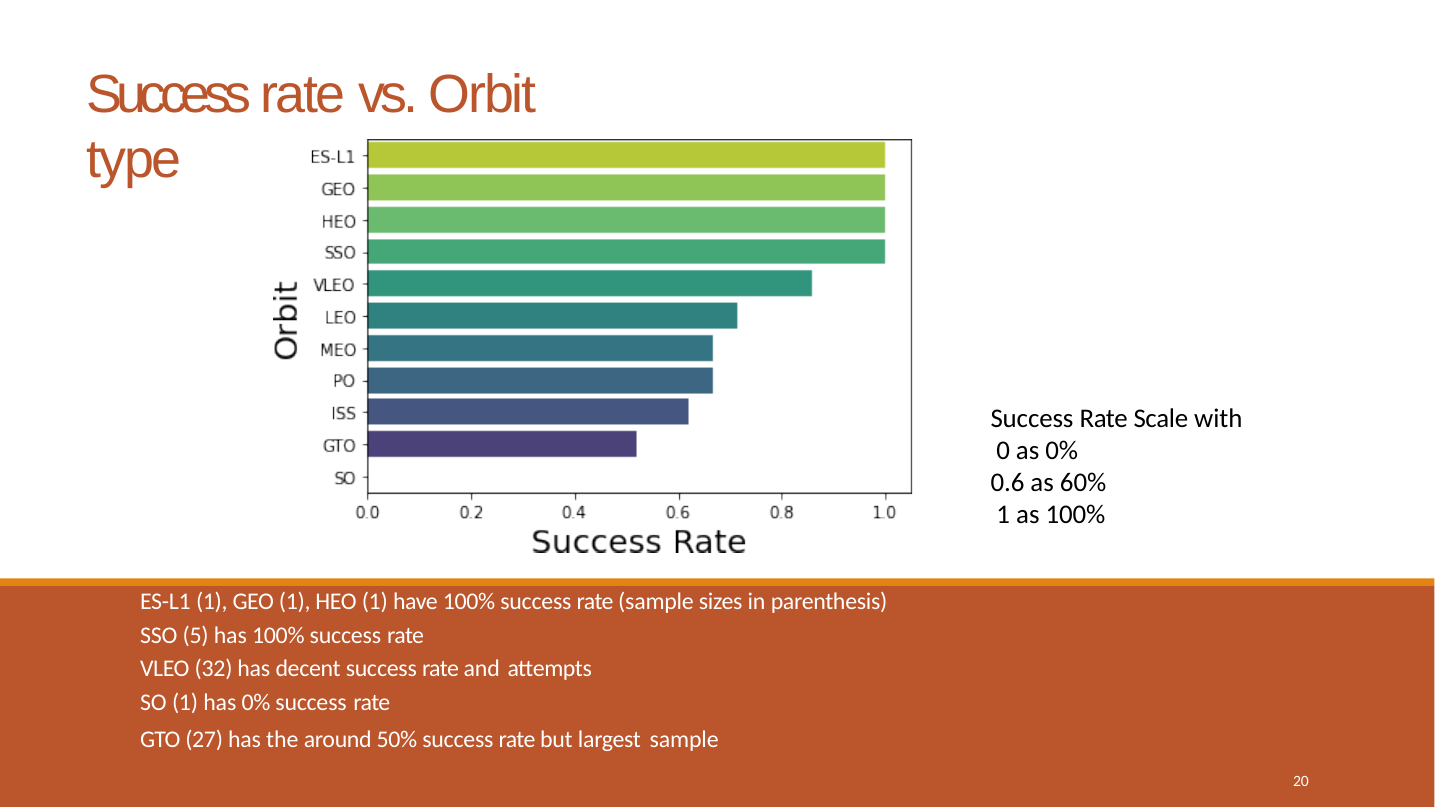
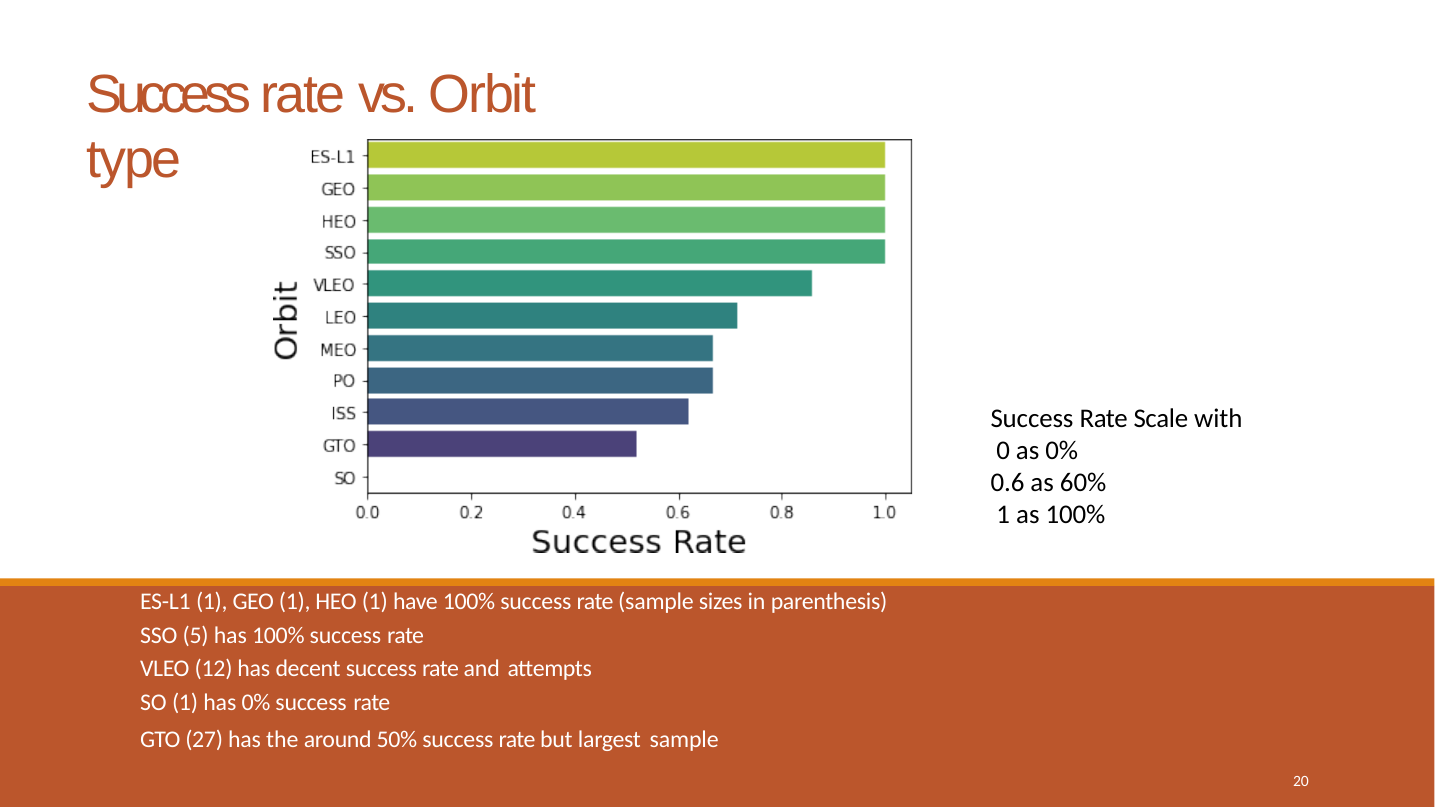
32: 32 -> 12 (214, 668)
